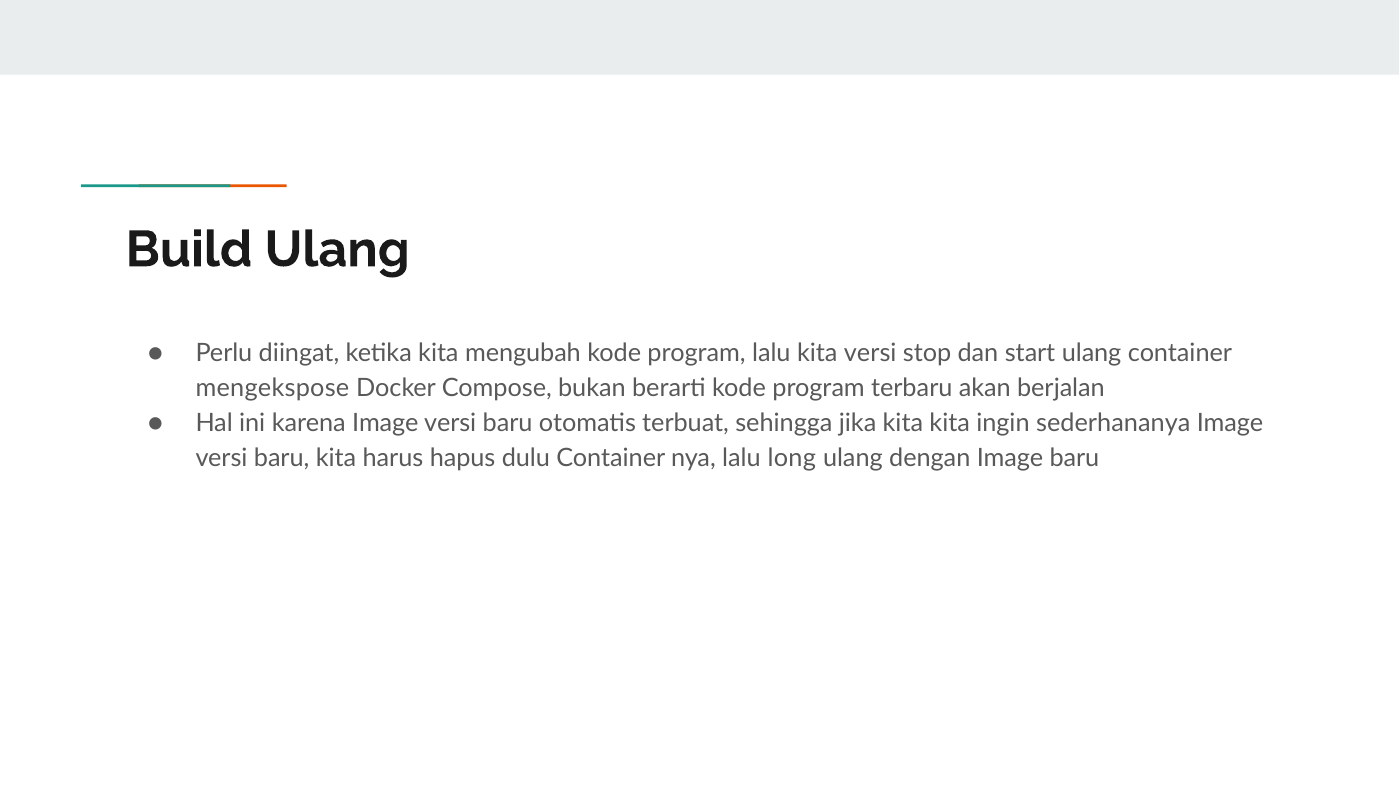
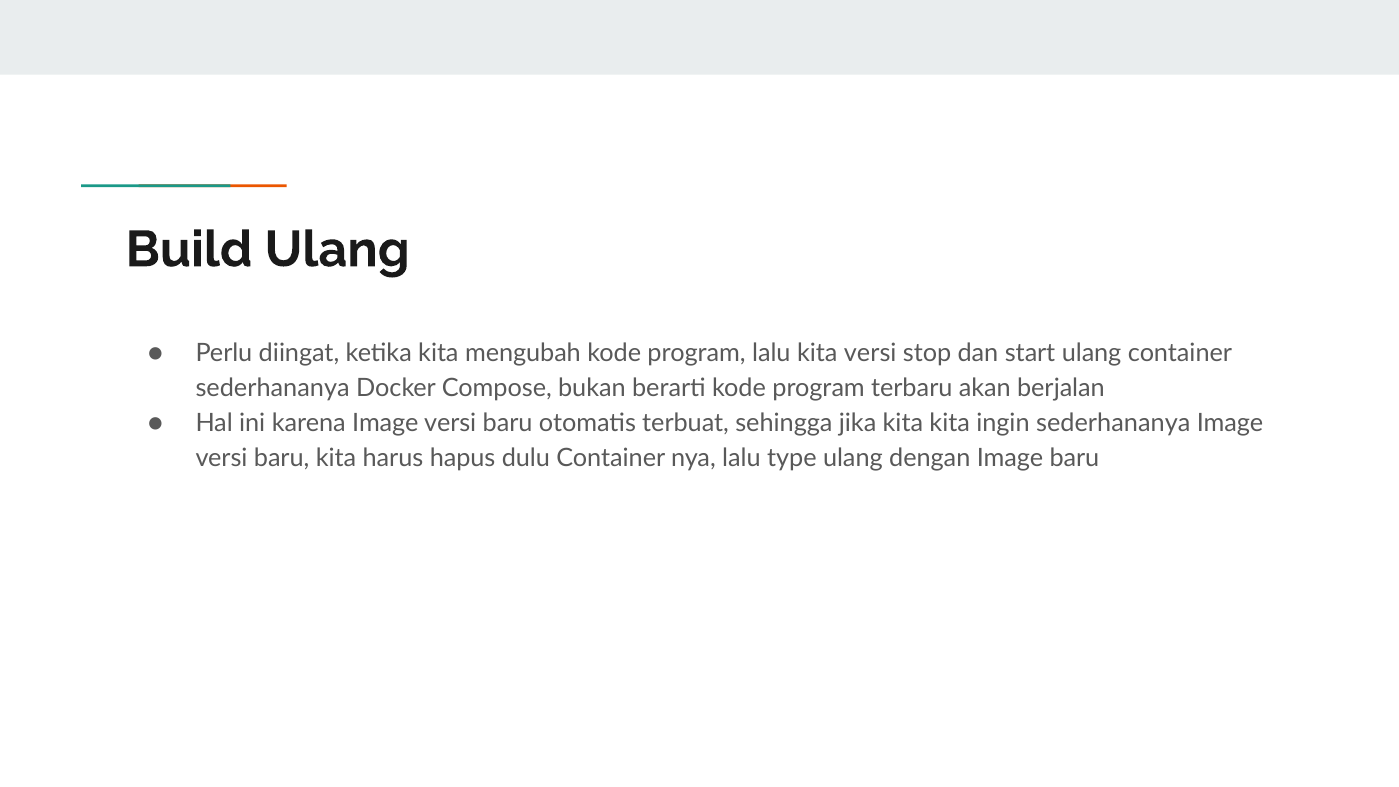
mengekspose: mengekspose -> sederhananya (273, 388)
long: long -> type (792, 458)
